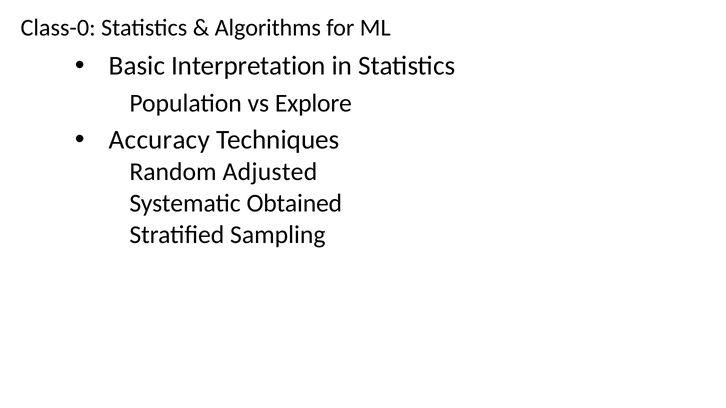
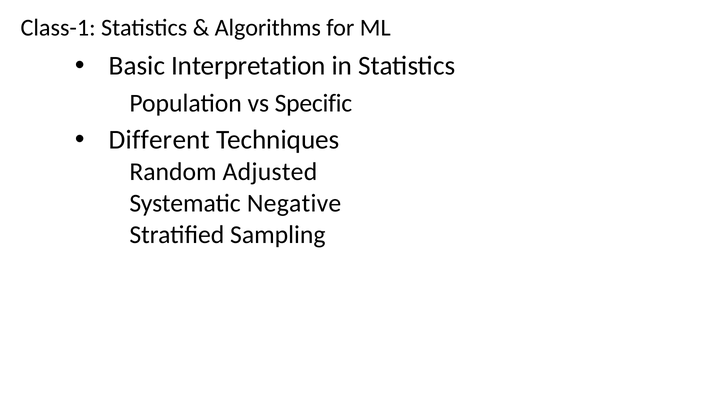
Class-0: Class-0 -> Class-1 (58, 28)
Explore: Explore -> Specific (313, 103)
Accuracy: Accuracy -> Different (159, 140)
Obtained: Obtained -> Negative (294, 204)
